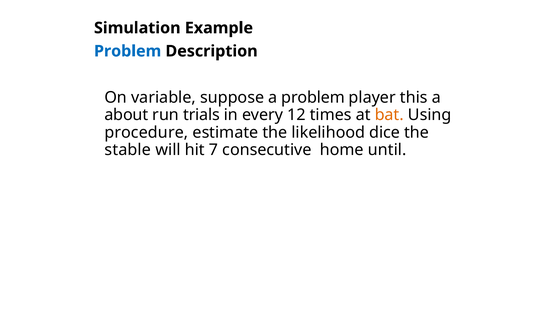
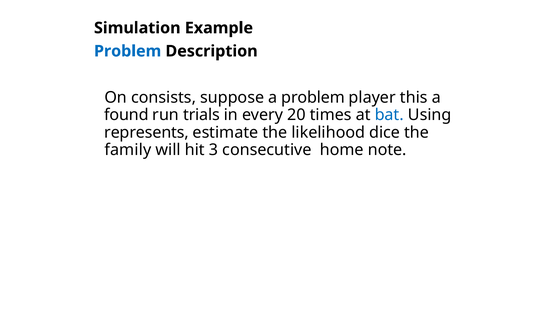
variable: variable -> consists (164, 98)
about: about -> found (126, 115)
12: 12 -> 20 (296, 115)
bat colour: orange -> blue (389, 115)
procedure: procedure -> represents (146, 132)
stable: stable -> family (128, 150)
7: 7 -> 3 (214, 150)
until: until -> note (387, 150)
